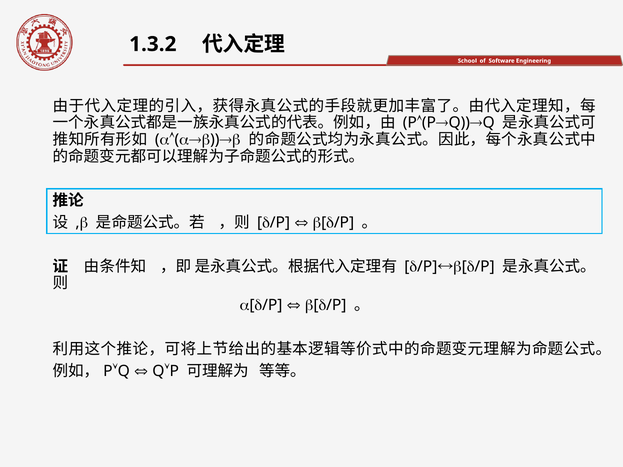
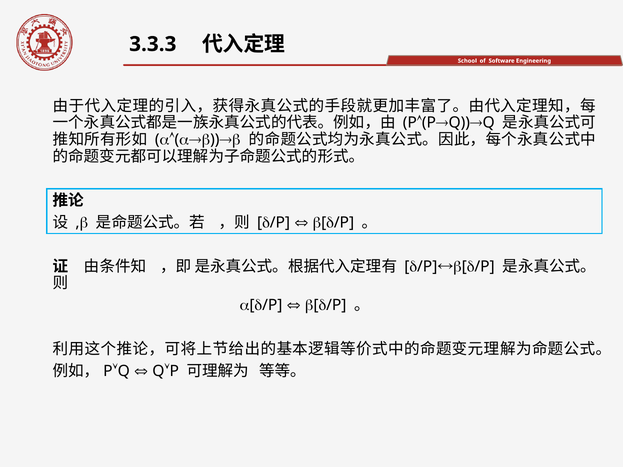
1.3.2: 1.3.2 -> 3.3.3 (153, 44)
